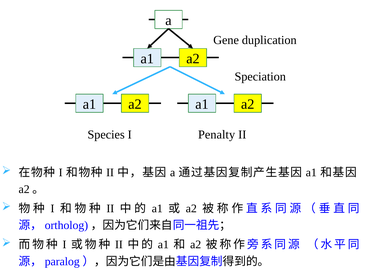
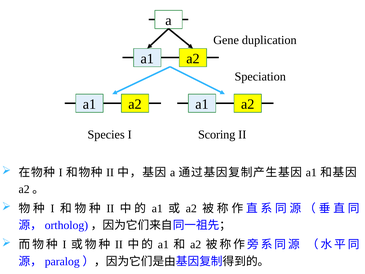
Penalty: Penalty -> Scoring (217, 134)
